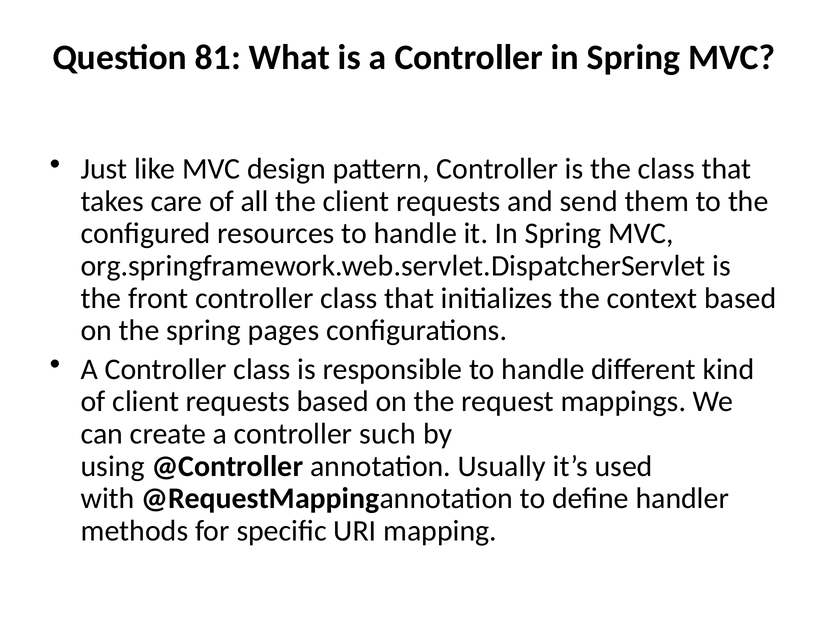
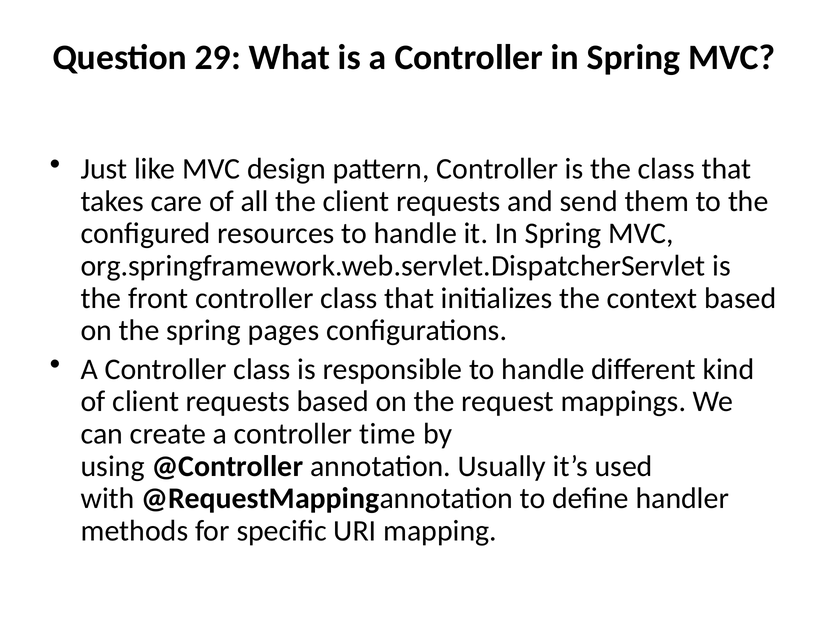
81: 81 -> 29 (218, 58)
such: such -> time (388, 434)
